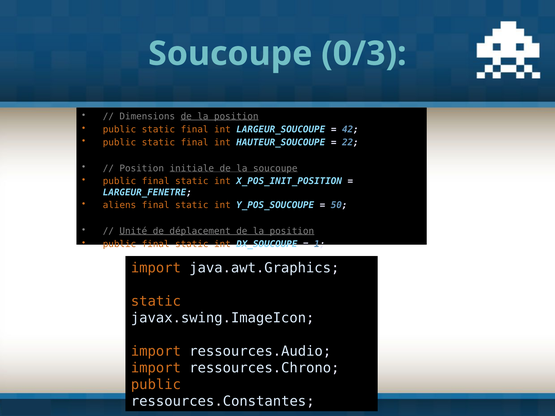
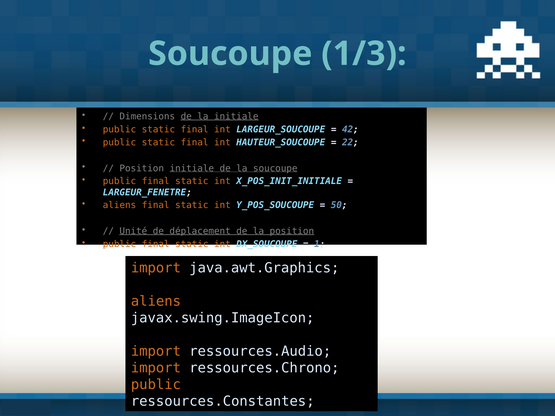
0/3: 0/3 -> 1/3 (364, 54)
Dimensions de la position: position -> initiale (236, 117)
X_POS_INIT_POSITION: X_POS_INIT_POSITION -> X_POS_INIT_INITIALE (289, 181)
static: static -> aliens (156, 302)
